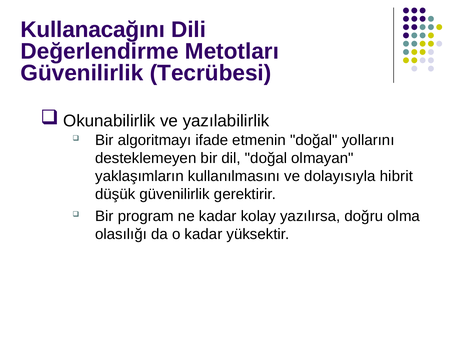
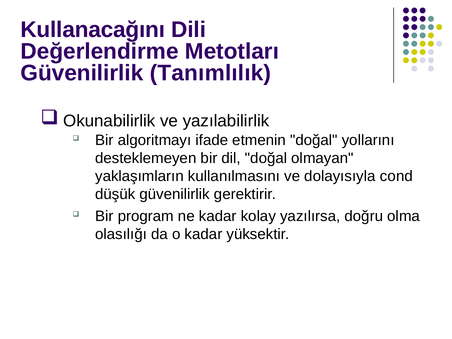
Tecrübesi: Tecrübesi -> Tanımlılık (210, 73)
hibrit: hibrit -> cond (396, 176)
